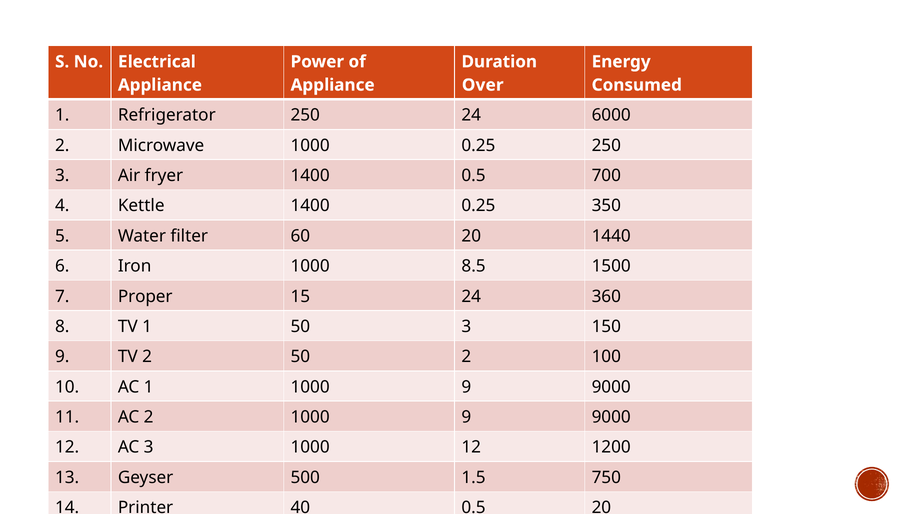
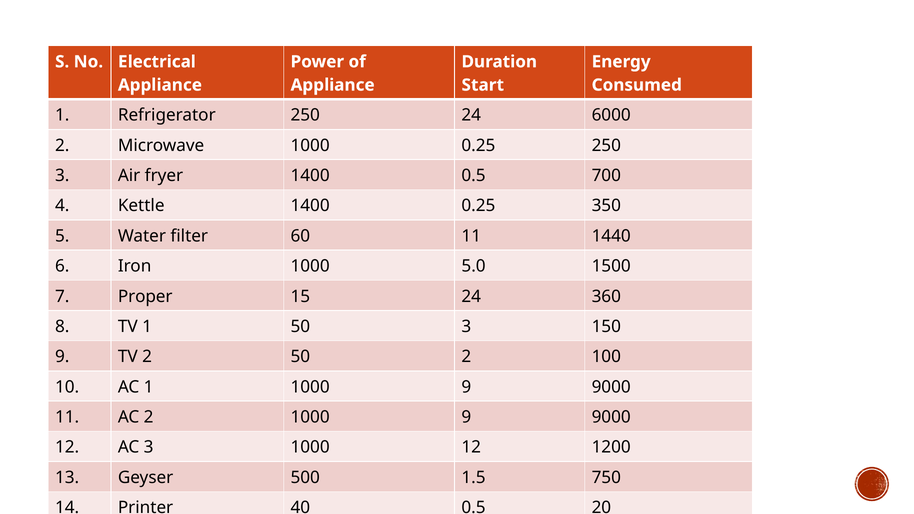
Over: Over -> Start (483, 85)
60 20: 20 -> 11 (471, 236)
8.5: 8.5 -> 5.0 (474, 266)
